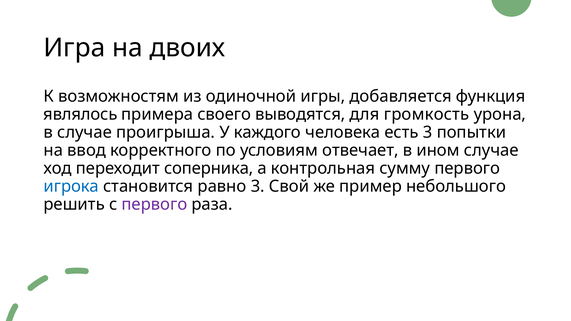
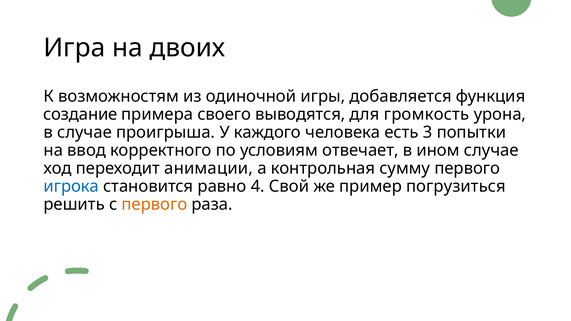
являлось: являлось -> создание (80, 115)
соперника: соперника -> анимации (209, 168)
равно 3: 3 -> 4 (258, 186)
небольшого: небольшого -> погрузиться (456, 186)
первого colour: purple -> orange (154, 204)
